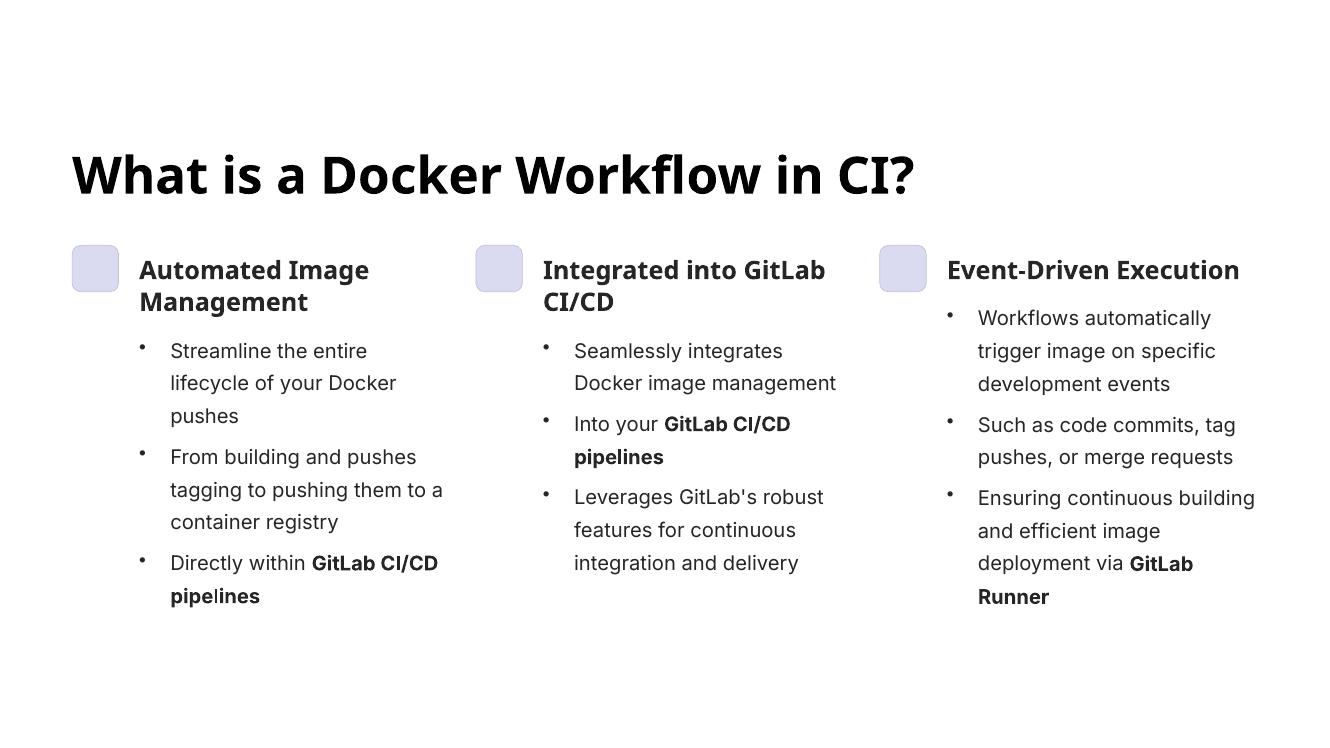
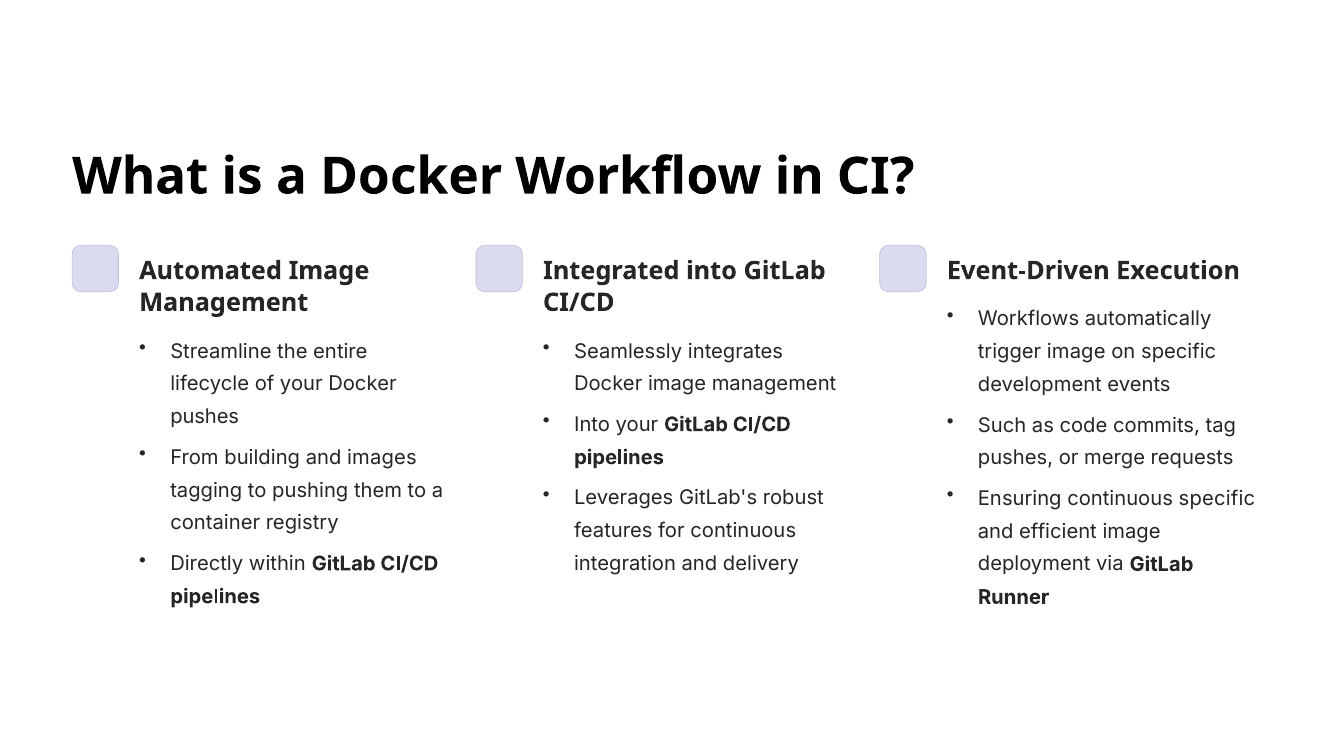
and pushes: pushes -> images (382, 458)
continuous building: building -> specific (1217, 499)
